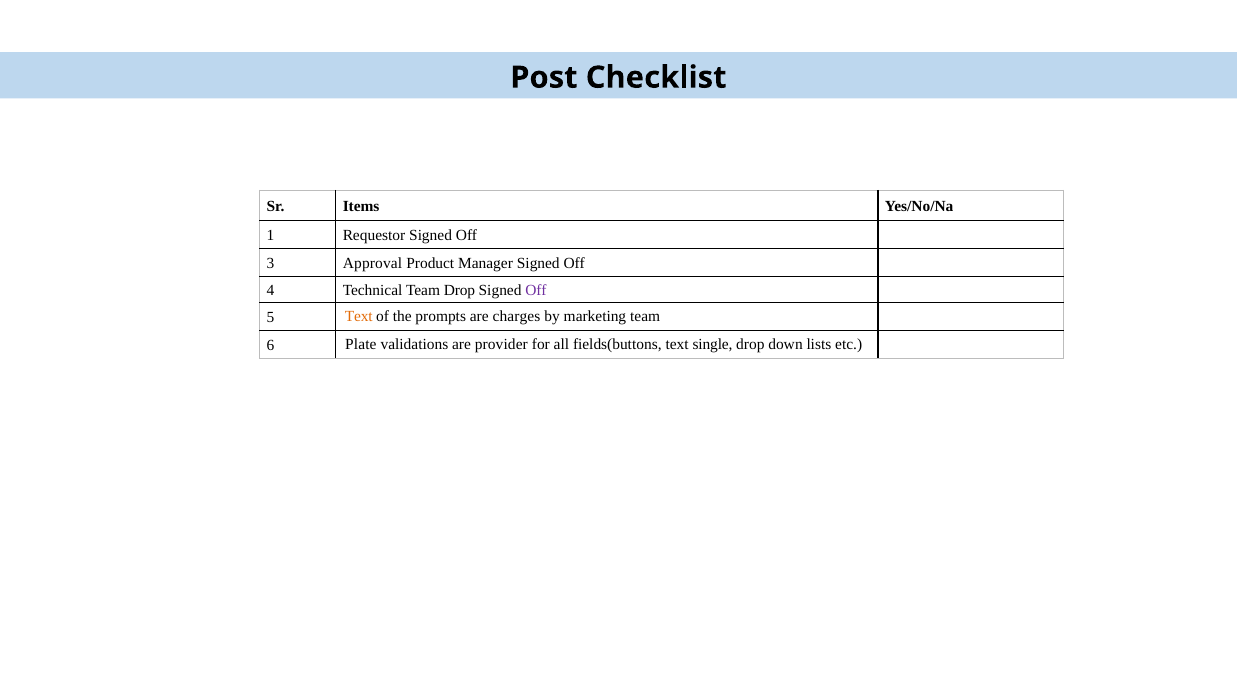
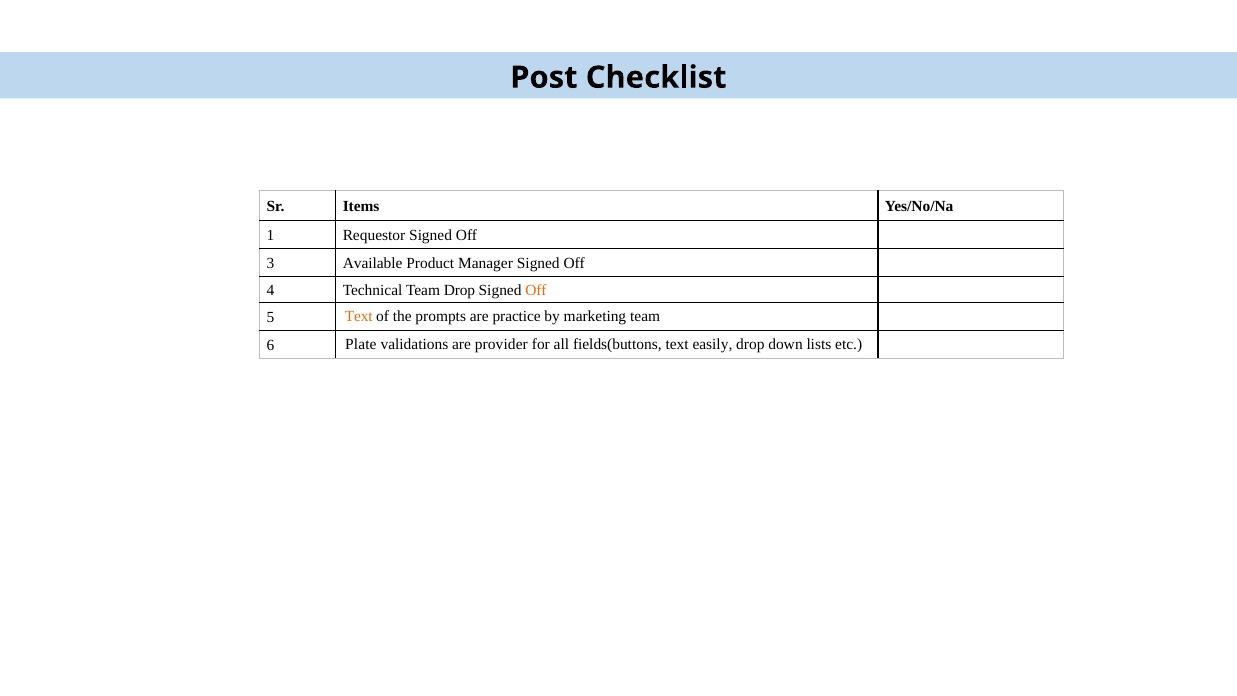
Approval: Approval -> Available (373, 263)
Off colour: purple -> orange (536, 290)
charges: charges -> practice (517, 316)
single: single -> easily (712, 344)
